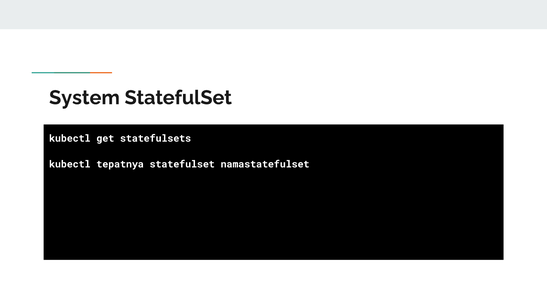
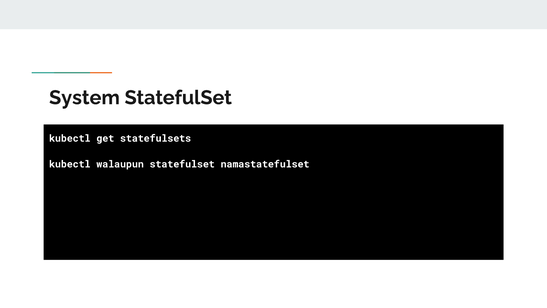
tepatnya: tepatnya -> walaupun (120, 164)
